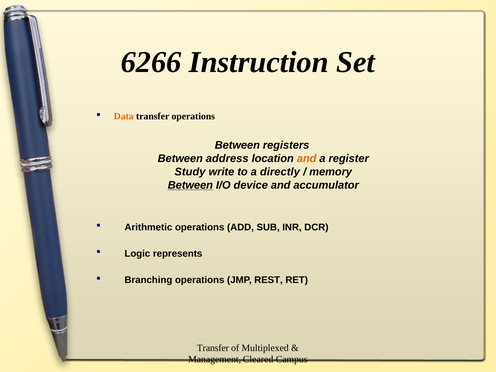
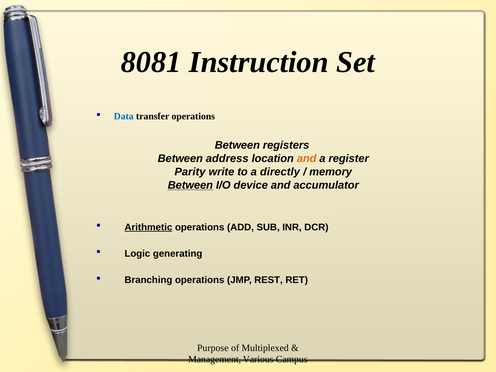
6266: 6266 -> 8081 (151, 62)
Data colour: orange -> blue (124, 116)
Study: Study -> Parity (190, 172)
Arithmetic underline: none -> present (148, 227)
represents: represents -> generating (178, 254)
Transfer: Transfer -> Purpose (213, 348)
Cleared: Cleared -> Various (258, 359)
